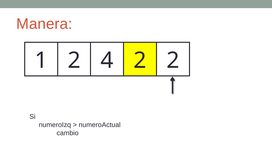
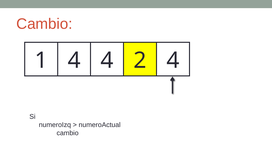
Manera: Manera -> Cambio (44, 24)
1 2: 2 -> 4 (74, 60)
2 2: 2 -> 4 (173, 60)
